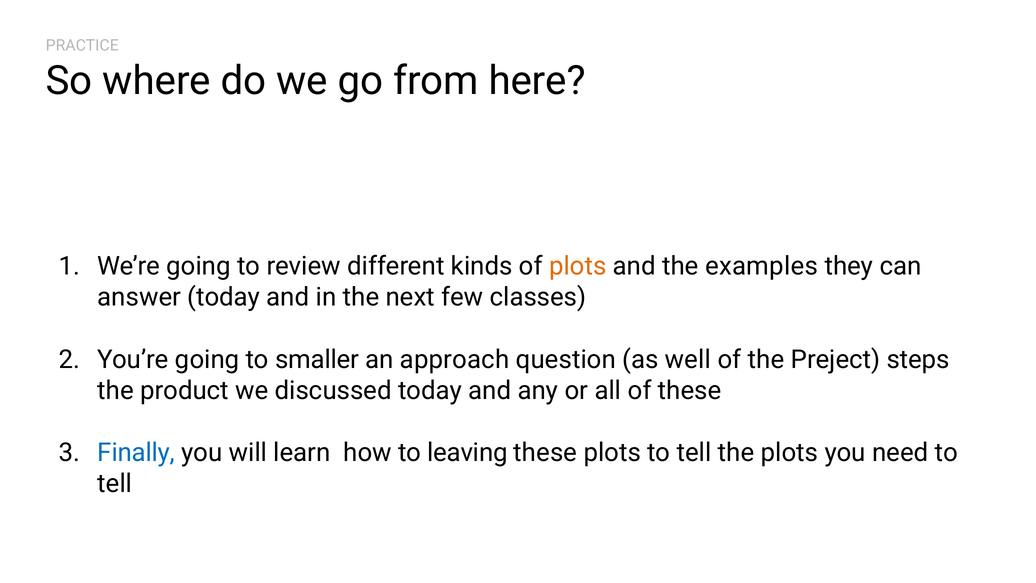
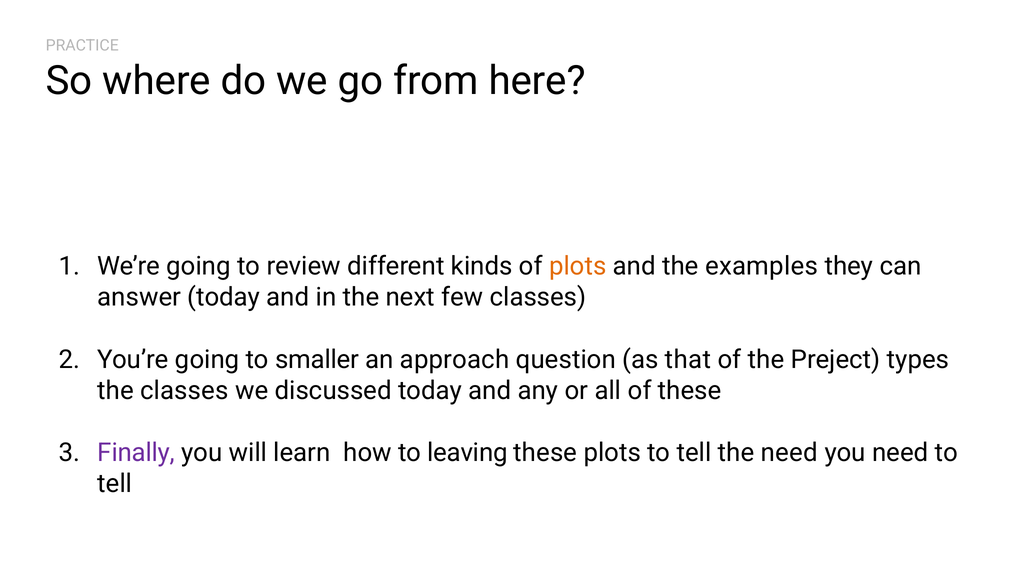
well: well -> that (688, 359)
steps: steps -> types (918, 359)
the product: product -> classes (184, 391)
Finally colour: blue -> purple (136, 453)
the plots: plots -> need (789, 453)
